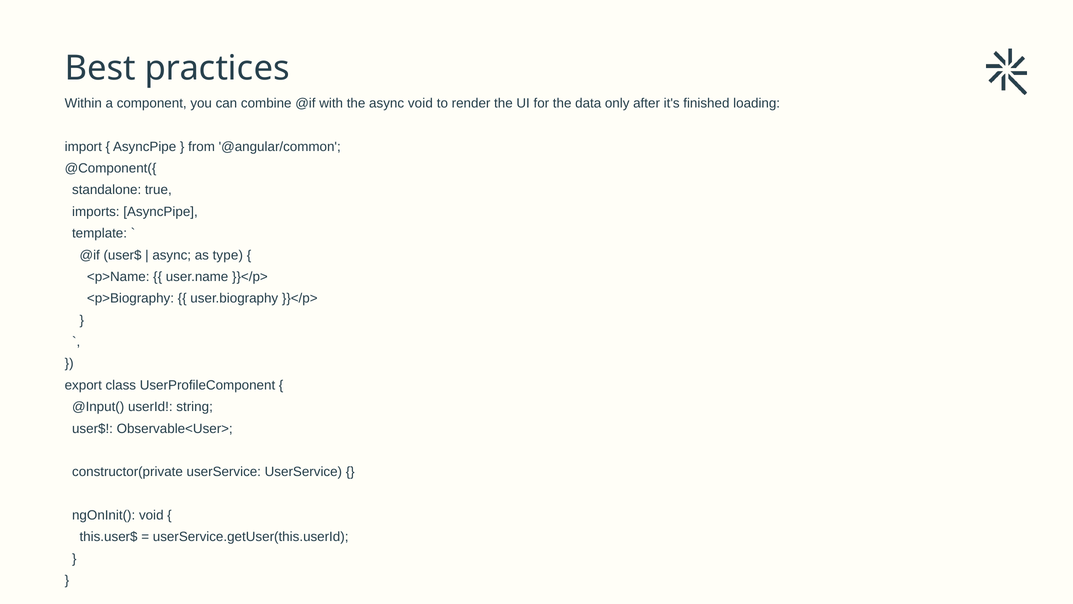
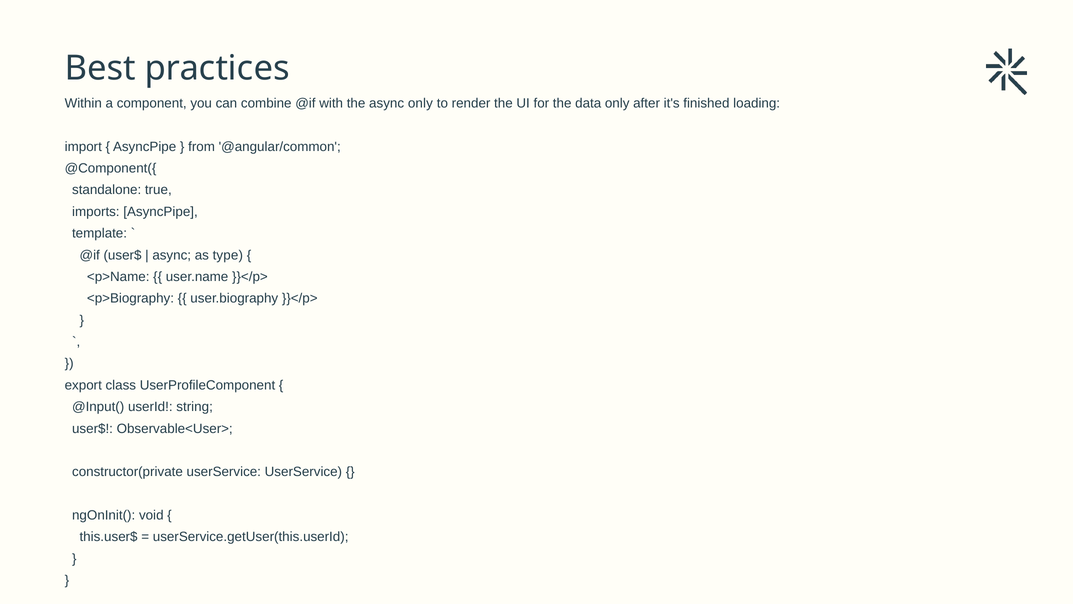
async void: void -> only (420, 103)
